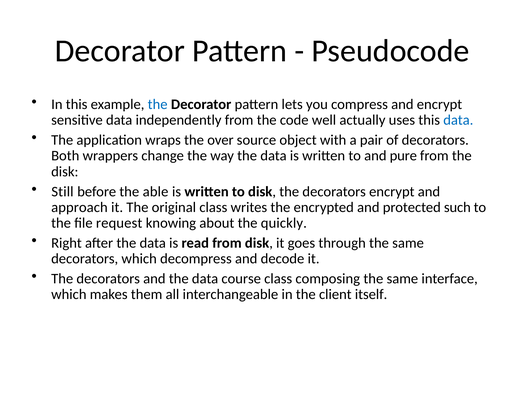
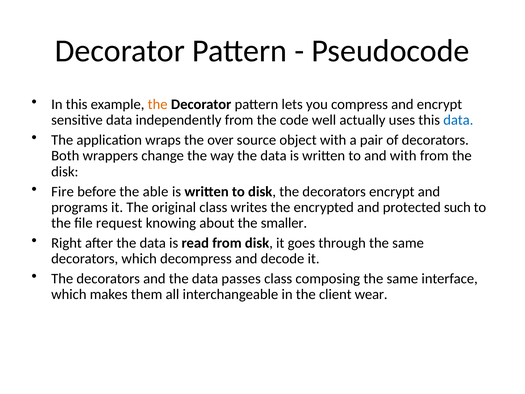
the colour: blue -> orange (158, 104)
and pure: pure -> with (403, 156)
Still: Still -> Fire (63, 191)
approach: approach -> programs (80, 207)
quickly: quickly -> smaller (284, 223)
course: course -> passes (241, 279)
itself: itself -> wear (371, 294)
